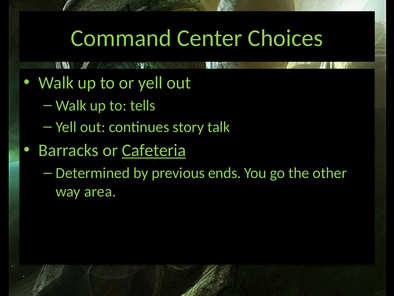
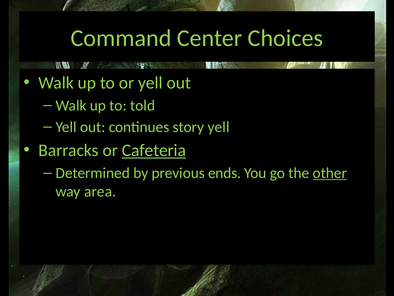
tells: tells -> told (143, 105)
story talk: talk -> yell (219, 127)
other underline: none -> present (330, 173)
